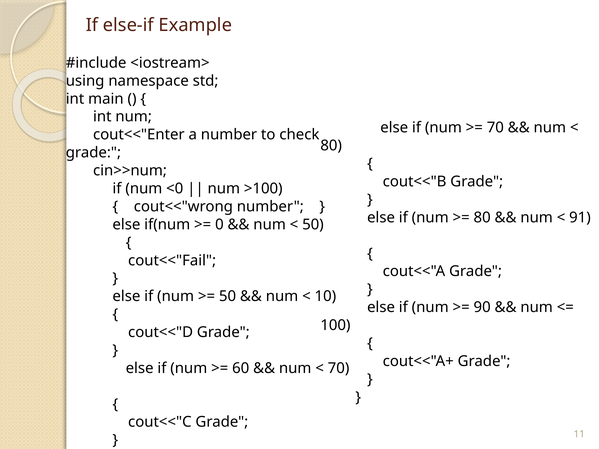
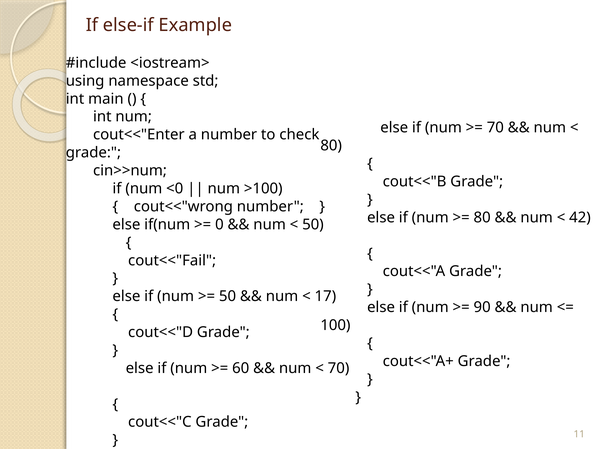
91: 91 -> 42 (580, 218)
10: 10 -> 17 (325, 296)
